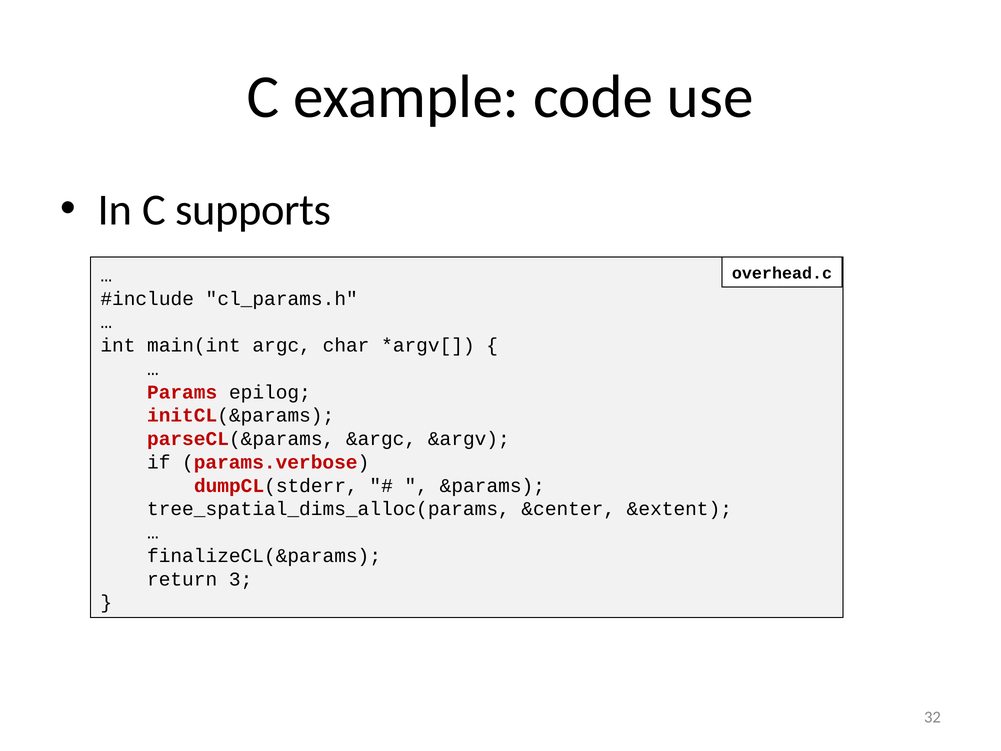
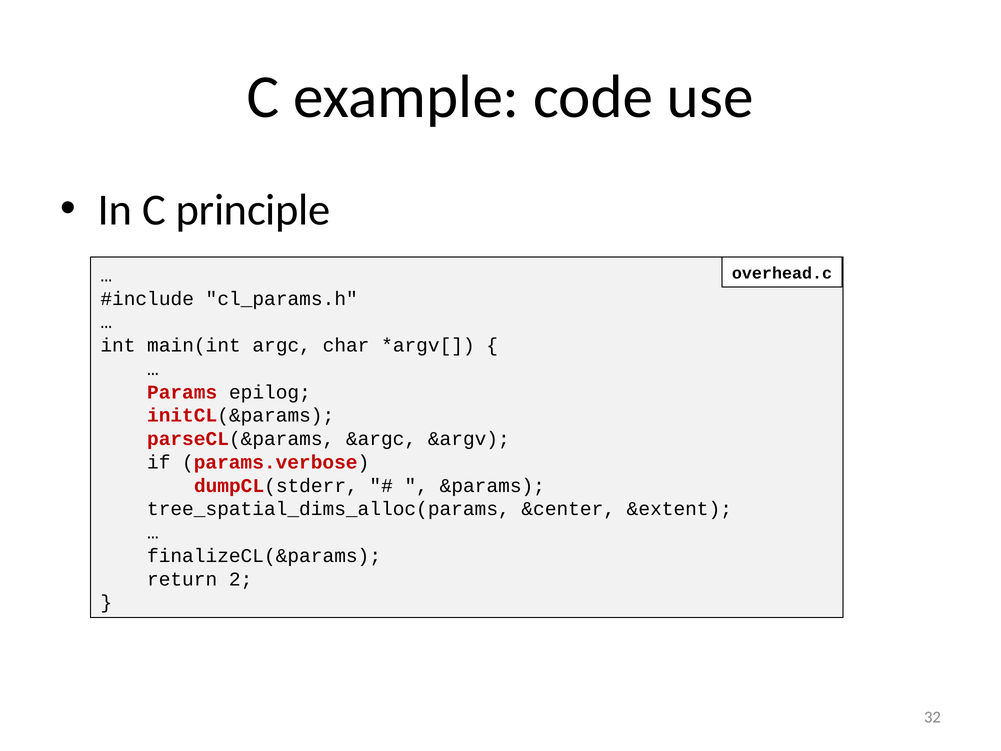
supports: supports -> principle (253, 210)
3: 3 -> 2 (241, 579)
